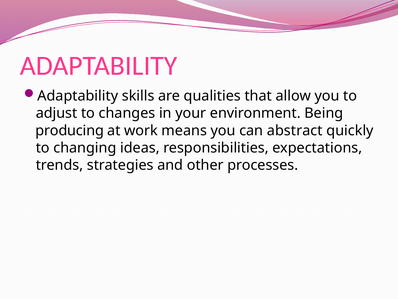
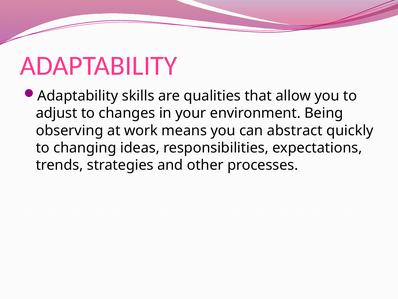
producing: producing -> observing (70, 130)
